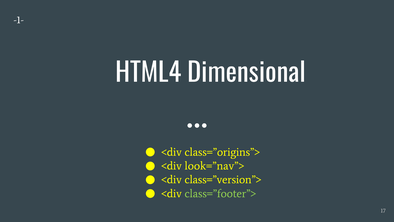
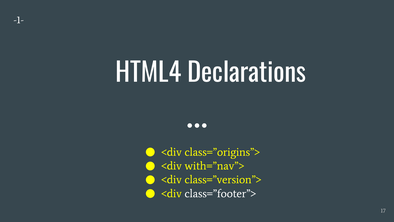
Dimensional: Dimensional -> Declarations (247, 73)
look=”nav”>: look=”nav”> -> with=”nav”> (215, 166)
class=”footer”> colour: light green -> white (221, 193)
